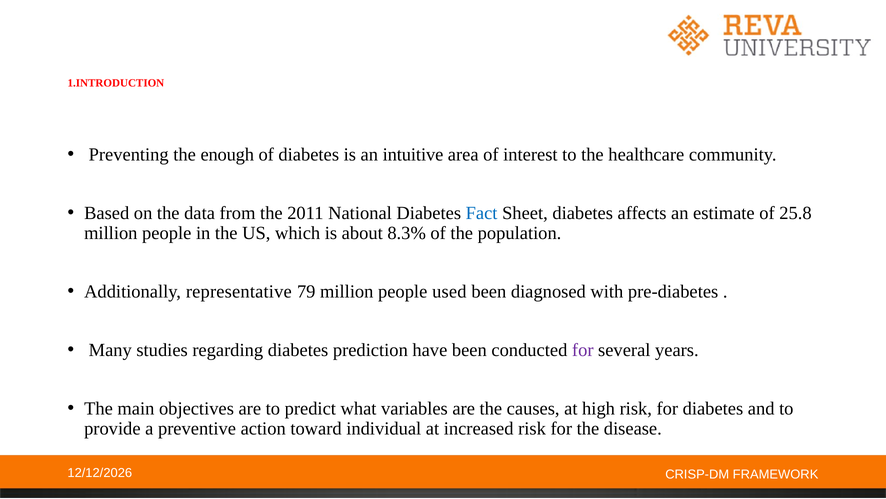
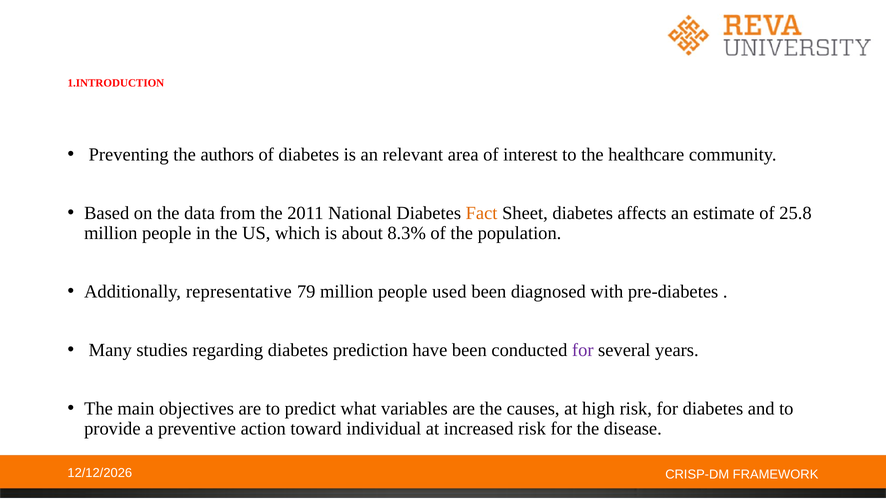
enough: enough -> authors (227, 154)
intuitive: intuitive -> relevant (413, 154)
Fact colour: blue -> orange (482, 213)
